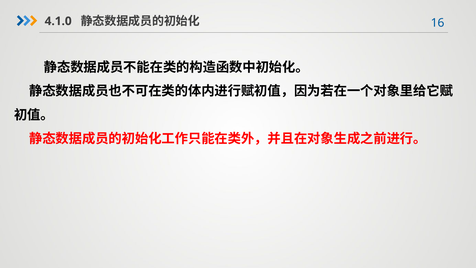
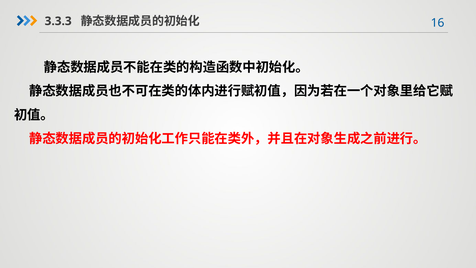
4.1.0: 4.1.0 -> 3.3.3 (58, 21)
